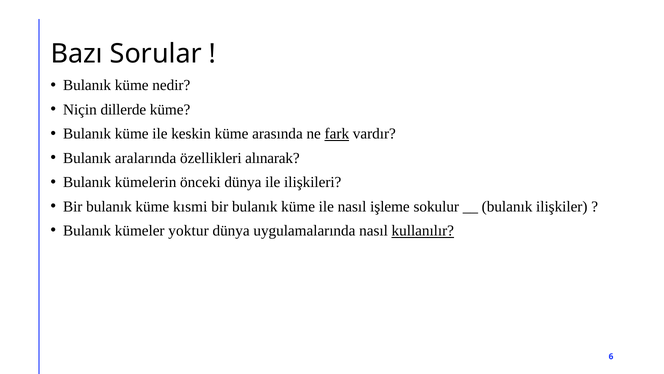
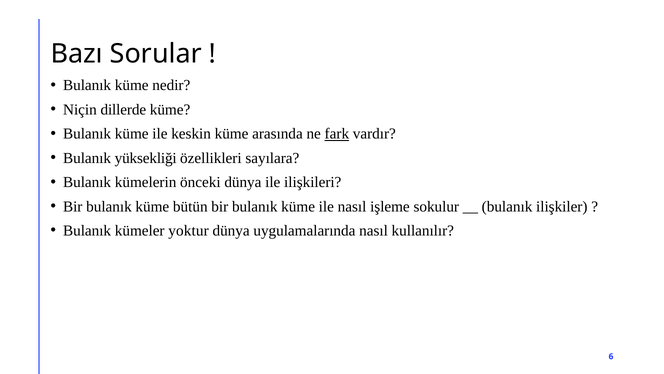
aralarında: aralarında -> yüksekliği (146, 158)
alınarak: alınarak -> sayılara (272, 158)
kısmi: kısmi -> bütün (190, 206)
kullanılır underline: present -> none (423, 230)
